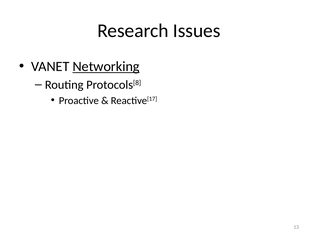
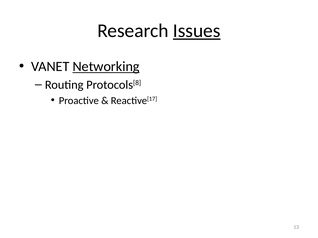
Issues underline: none -> present (197, 31)
